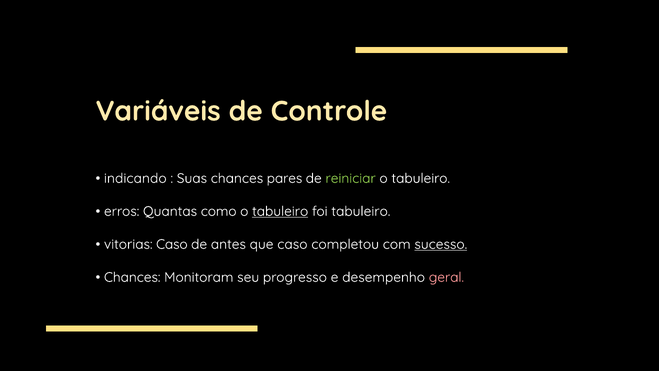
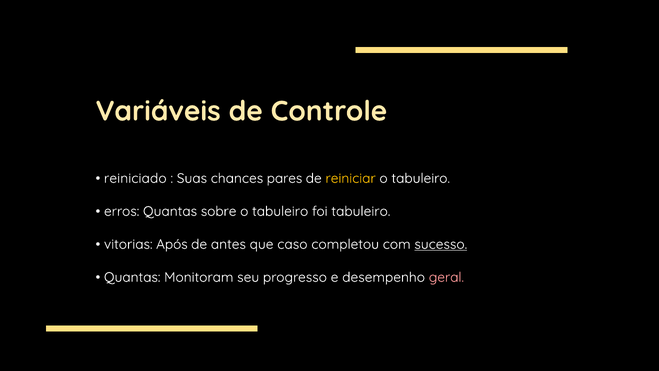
indicando: indicando -> reiniciado (135, 178)
reiniciar colour: light green -> yellow (351, 178)
como: como -> sobre (219, 211)
tabuleiro underline: present -> none (280, 211)
vitorias Caso: Caso -> Após (172, 244)
Chances: Chances -> Quantas (132, 277)
